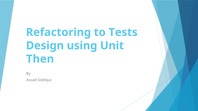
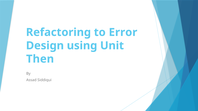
Tests: Tests -> Error (123, 32)
